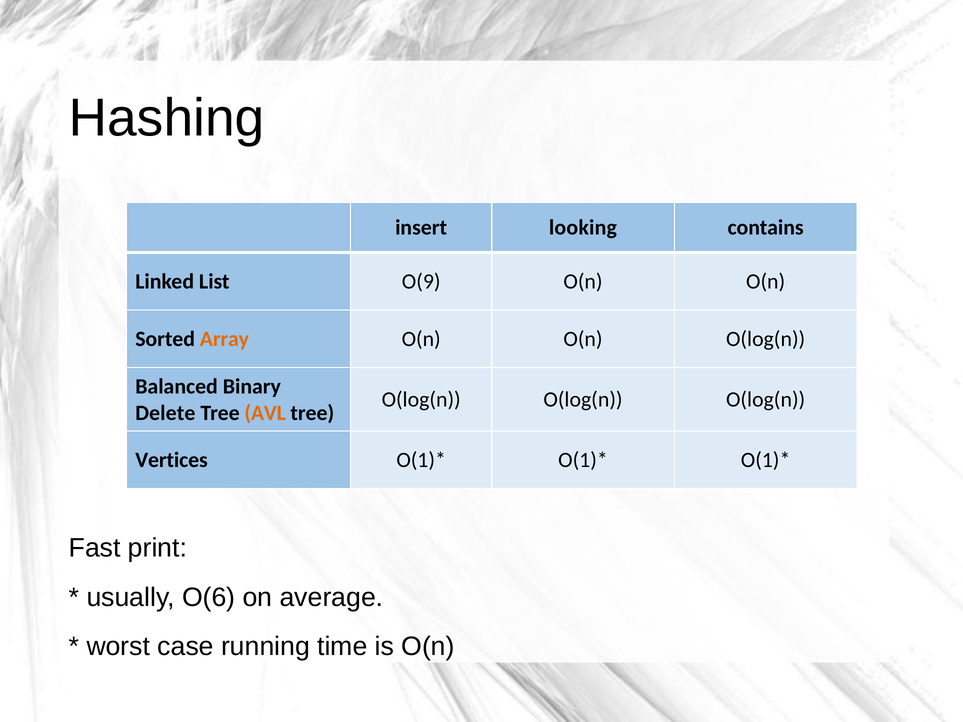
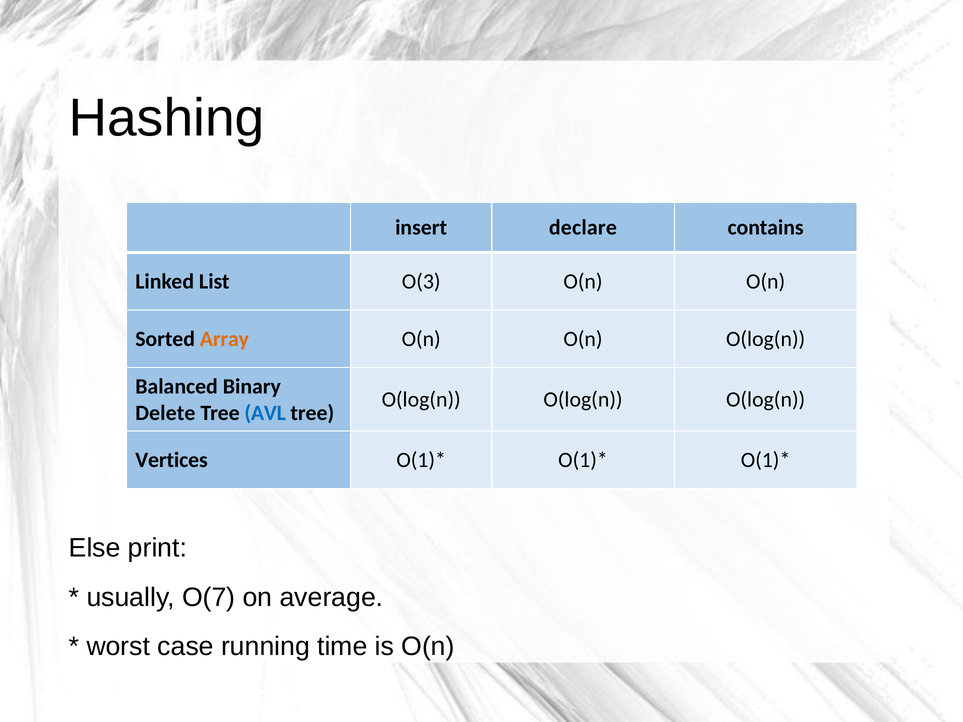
looking: looking -> declare (583, 228)
O(9: O(9 -> O(3 (421, 282)
AVL colour: orange -> blue (265, 413)
Fast: Fast -> Else (95, 548)
O(6: O(6 -> O(7 (209, 597)
